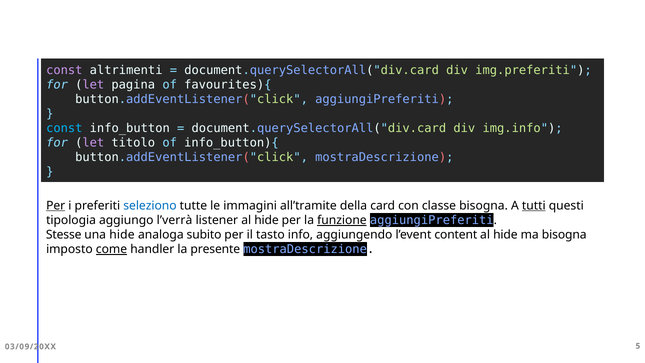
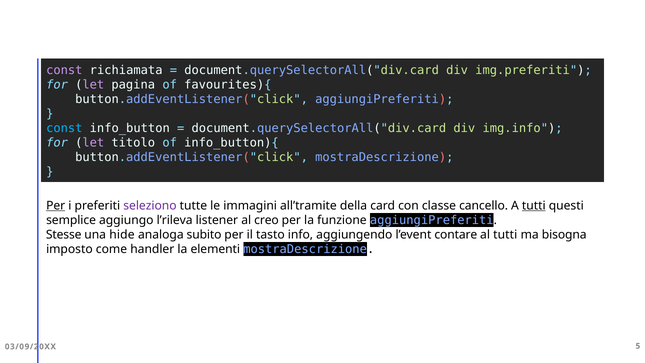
altrimenti: altrimenti -> richiamata (126, 70)
seleziono colour: blue -> purple (150, 206)
bisogna: bisogna -> cancello (484, 206)
tipologia: tipologia -> semplice (71, 220)
l’verrà: l’verrà -> l’rileva (175, 220)
listener al hide: hide -> creo (267, 220)
funzione underline: present -> none (342, 220)
content: content -> contare (456, 235)
hide: hide -> tutti (505, 235)
come underline: present -> none (111, 249)
presente: presente -> elementi (215, 249)
